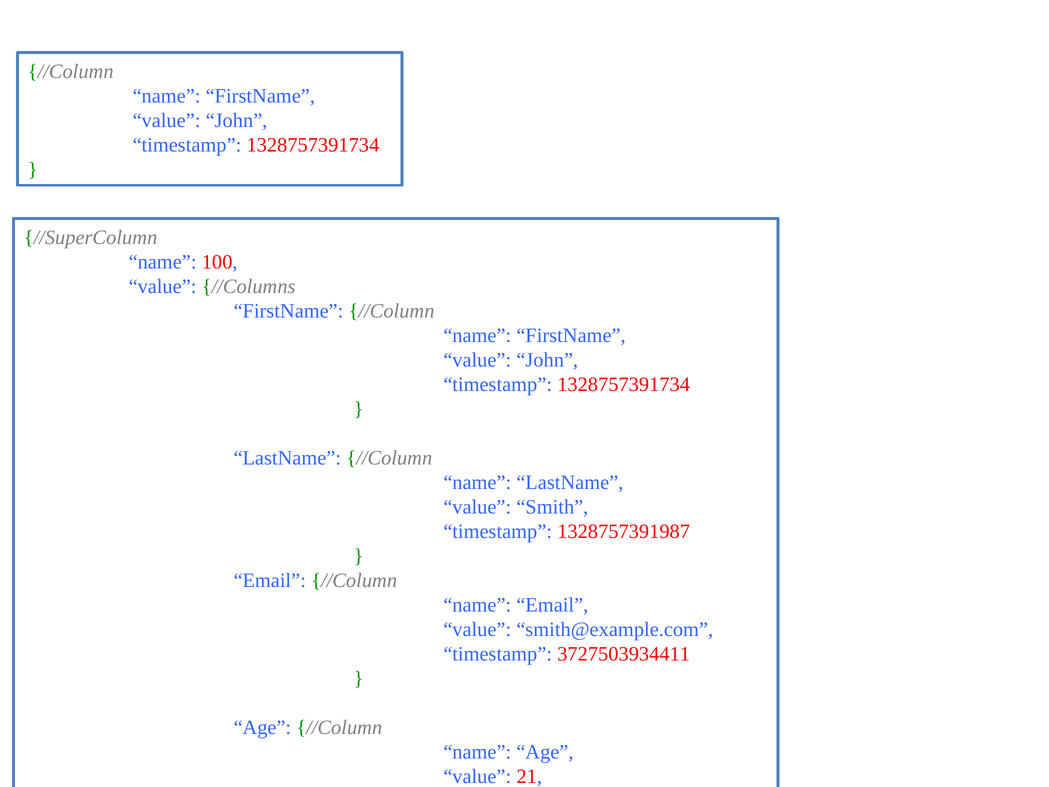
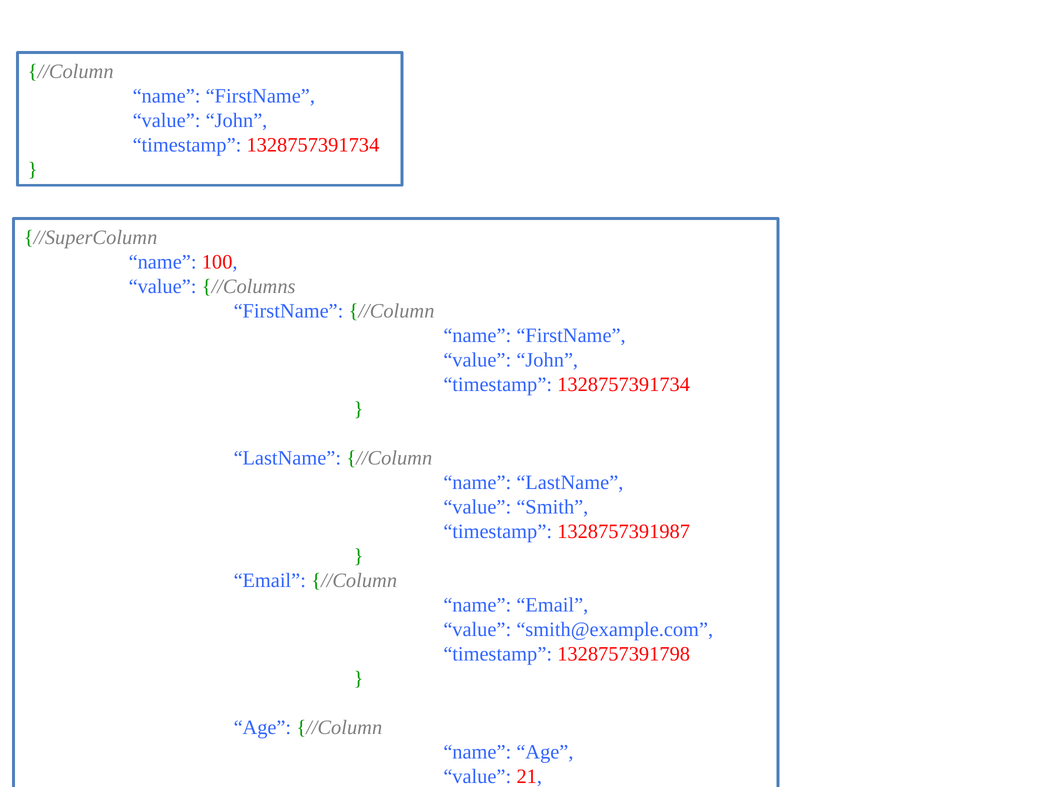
3727503934411: 3727503934411 -> 1328757391798 (624, 654)
